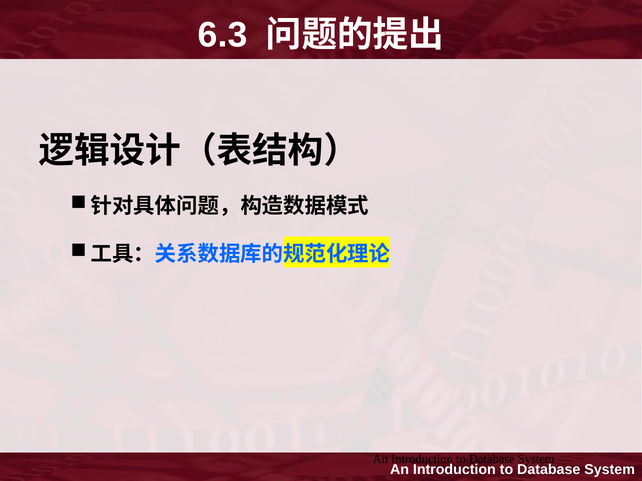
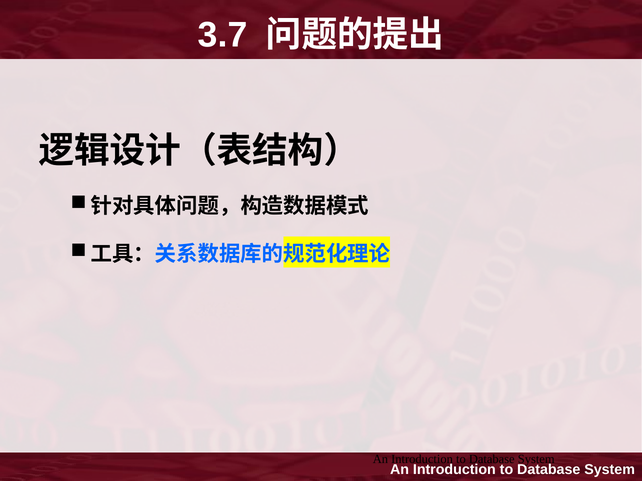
6.3: 6.3 -> 3.7 (223, 35)
